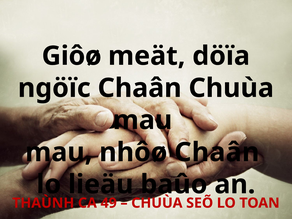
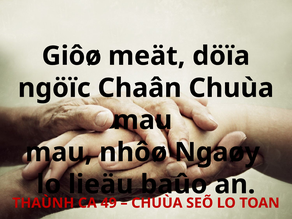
nhôø Chaân: Chaân -> Ngaøy (217, 152)
